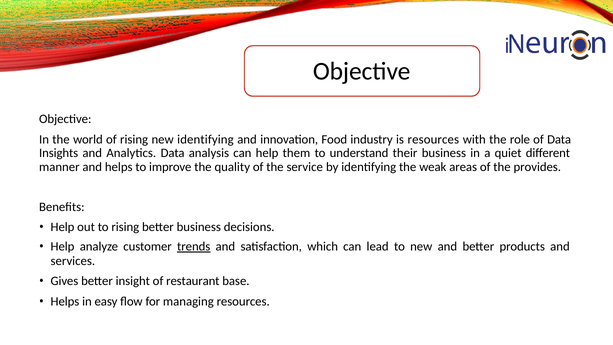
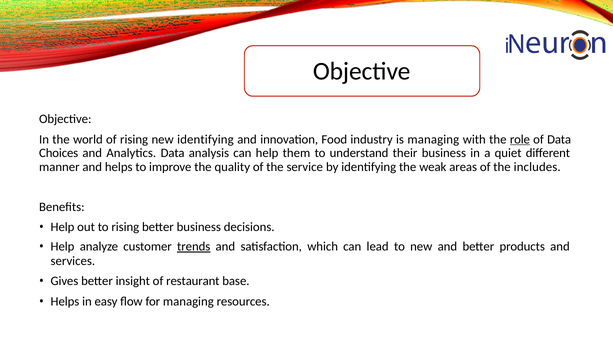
is resources: resources -> managing (433, 139)
role underline: none -> present (520, 139)
Insights: Insights -> Choices (59, 153)
provides: provides -> includes (537, 167)
